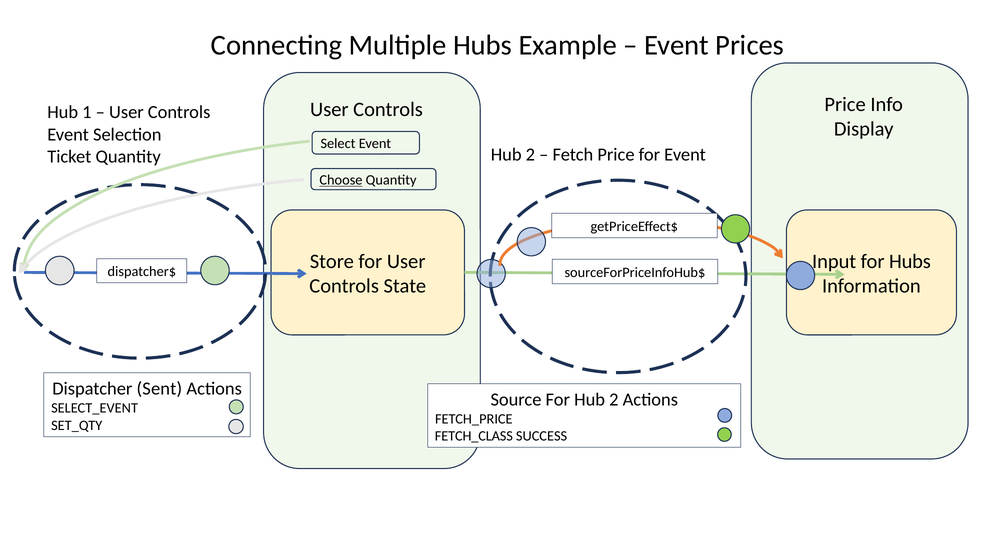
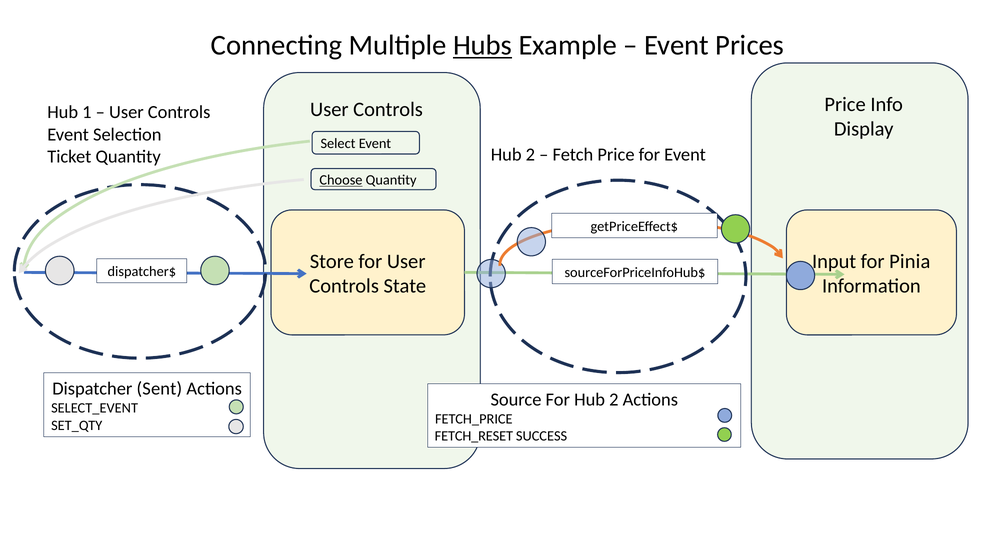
Hubs underline: none -> present (483, 45)
for Hubs: Hubs -> Pinia (910, 262)
FETCH_CLASS: FETCH_CLASS -> FETCH_RESET (474, 437)
